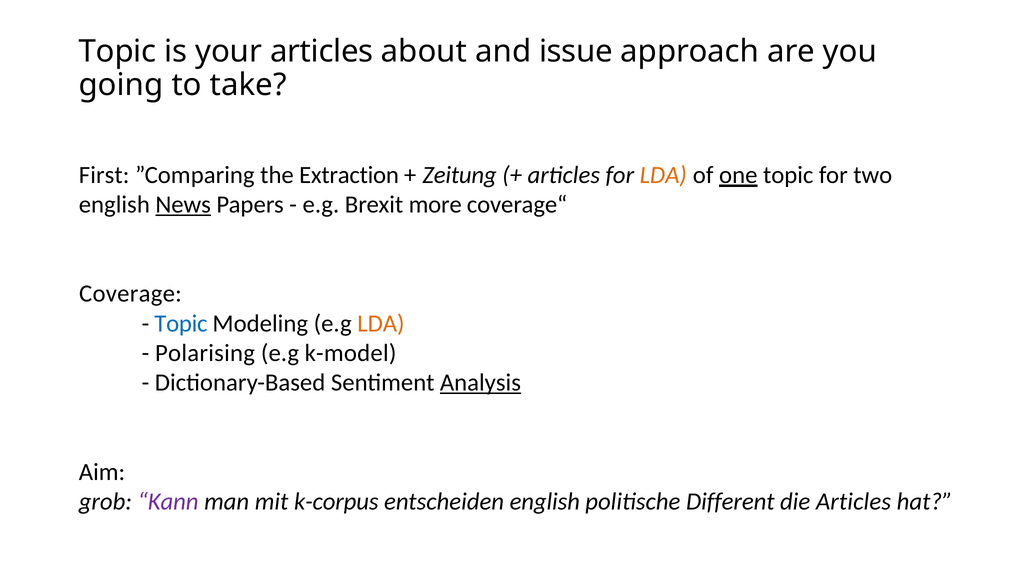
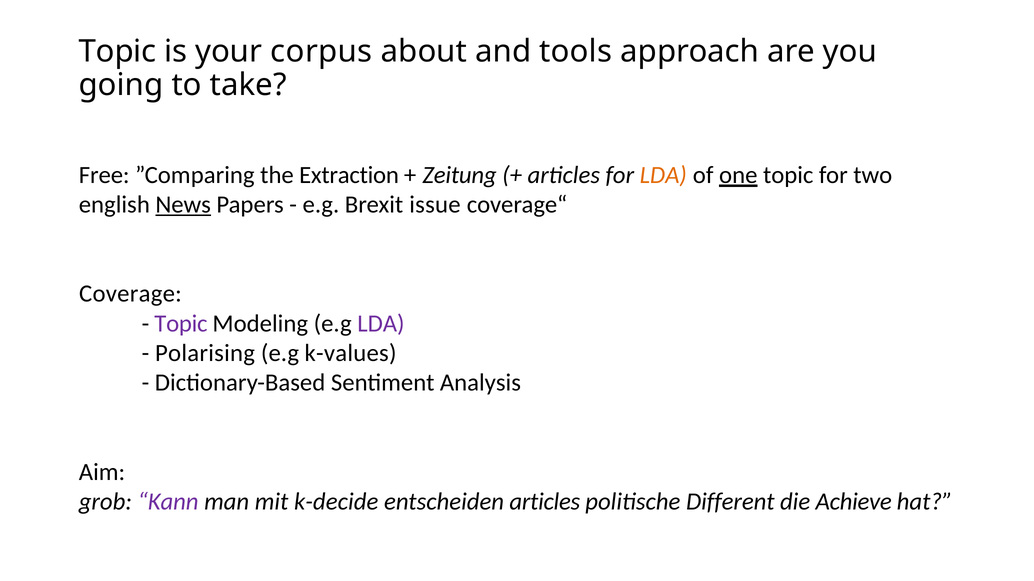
your articles: articles -> corpus (321, 51)
issue: issue -> tools (576, 51)
First: First -> Free (104, 175)
more: more -> issue (435, 205)
Topic colour: blue -> purple (181, 324)
LDA colour: orange -> purple (381, 324)
k-model: k-model -> k-values (351, 354)
Analysis underline: present -> none (480, 383)
k-corpus: k-corpus -> k-decide (336, 502)
entscheiden english: english -> articles (545, 502)
die Articles: Articles -> Achieve (854, 502)
